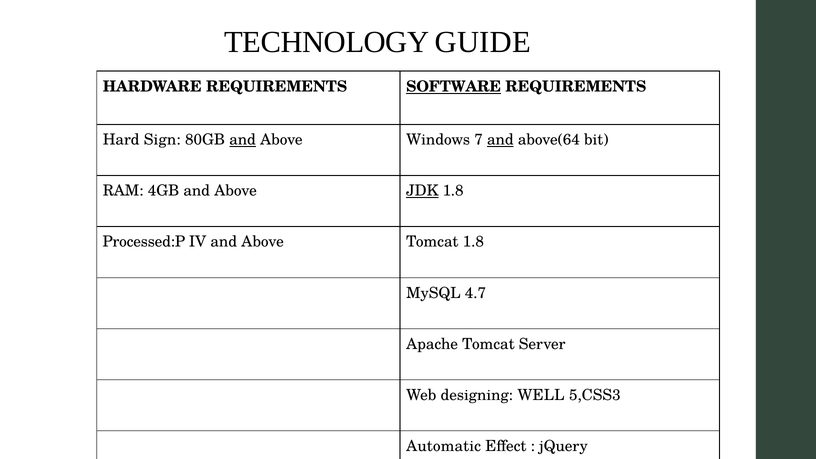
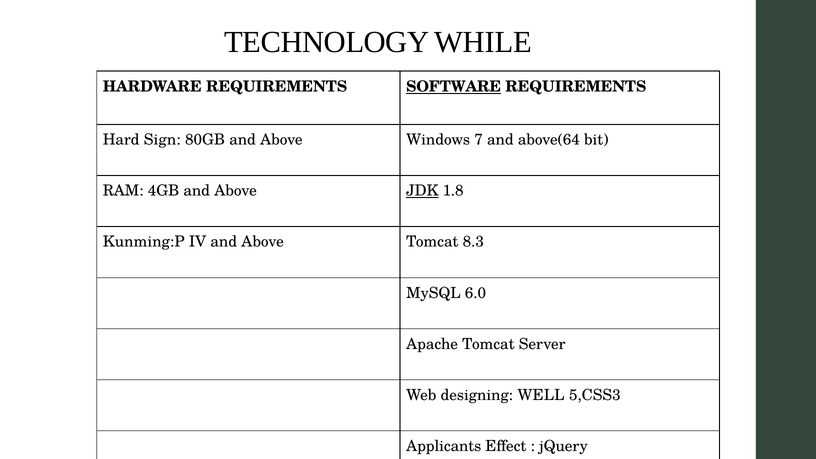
GUIDE: GUIDE -> WHILE (483, 42)
and underline: present -> none (243, 140)
and underline: present -> none (500, 140)
Processed:P: Processed:P -> Kunming:P (144, 242)
Tomcat 1.8: 1.8 -> 8.3 (473, 242)
4.7: 4.7 -> 6.0 (475, 293)
Automatic: Automatic -> Applicants (444, 446)
